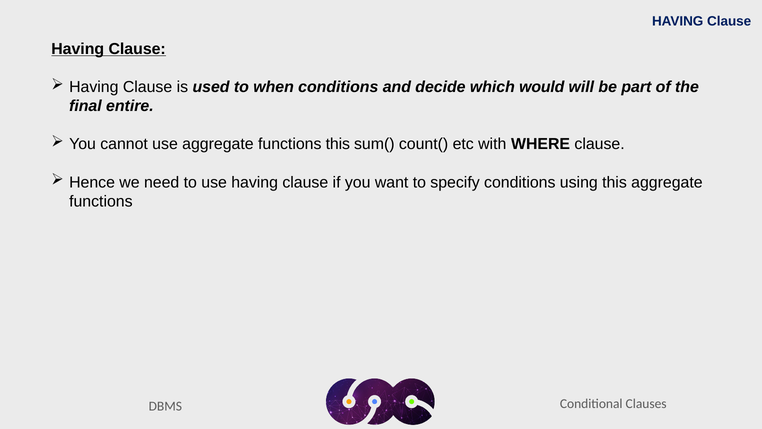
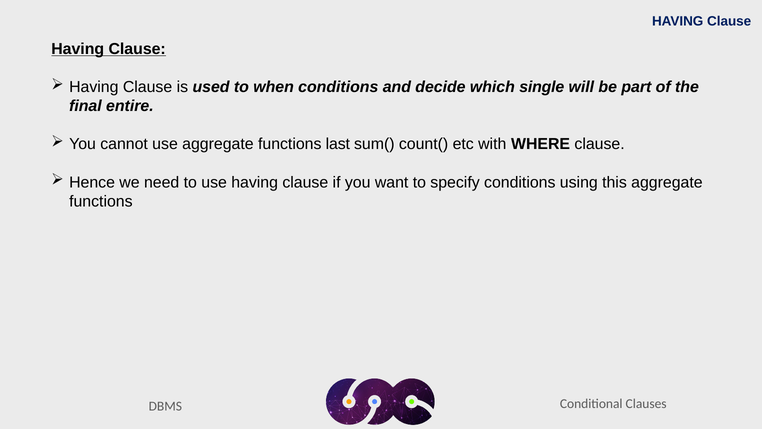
would: would -> single (542, 87)
functions this: this -> last (338, 144)
